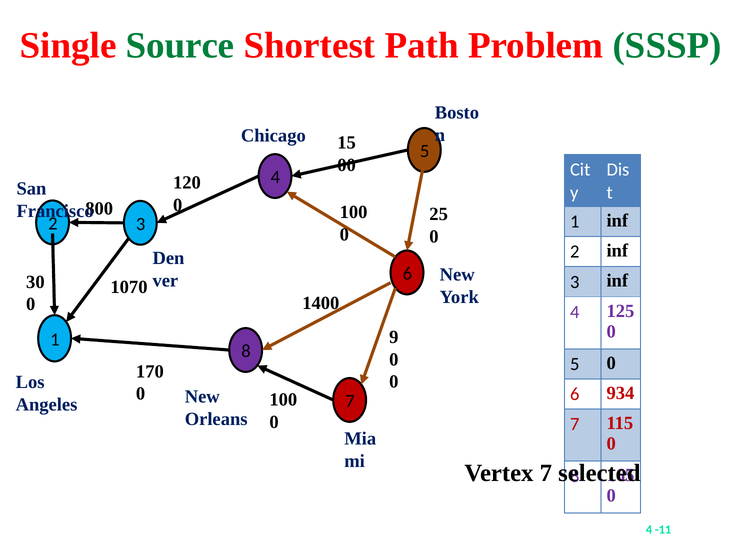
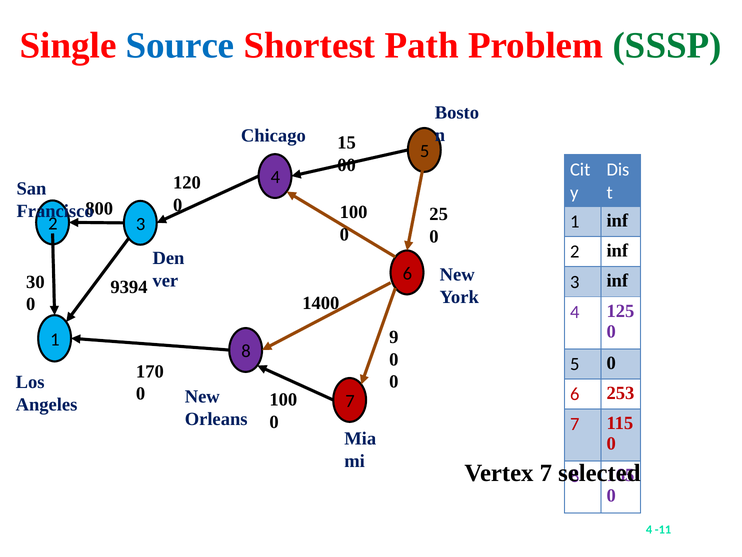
Source colour: green -> blue (180, 45)
1070: 1070 -> 9394 (129, 287)
934: 934 -> 253 (620, 393)
